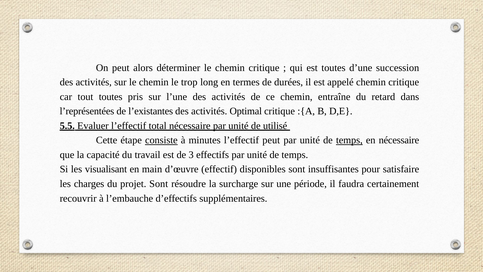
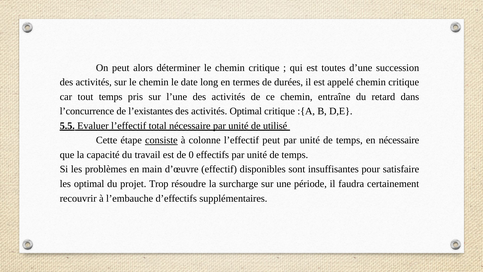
trop: trop -> date (189, 82)
tout toutes: toutes -> temps (111, 97)
l’représentées: l’représentées -> l’concurrence (87, 111)
minutes: minutes -> colonne (205, 140)
temps underline: present -> none (349, 140)
3: 3 -> 0 (191, 155)
visualisant: visualisant -> problèmes (106, 169)
les charges: charges -> optimal (89, 184)
projet Sont: Sont -> Trop (159, 184)
